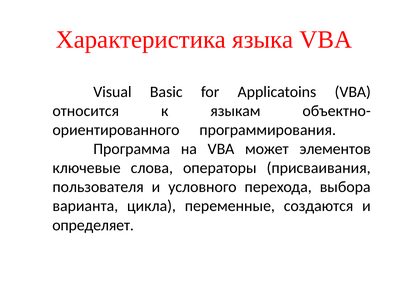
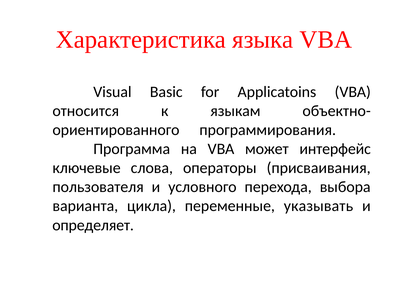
элементов: элементов -> интерфейс (335, 149)
создаются: создаются -> указывать (318, 206)
